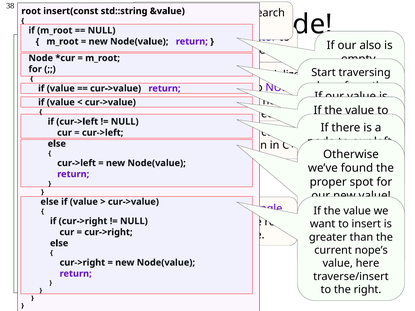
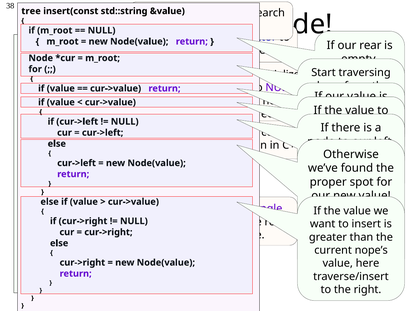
root: root -> tree (31, 11)
also: also -> rear (370, 45)
